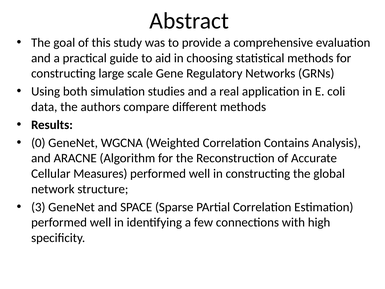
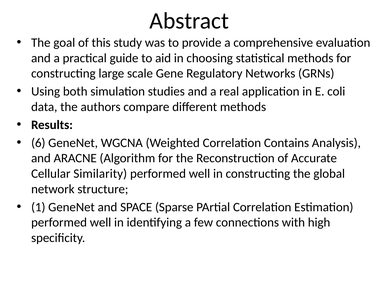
0: 0 -> 6 (38, 143)
Measures: Measures -> Similarity (100, 174)
3: 3 -> 1 (38, 207)
